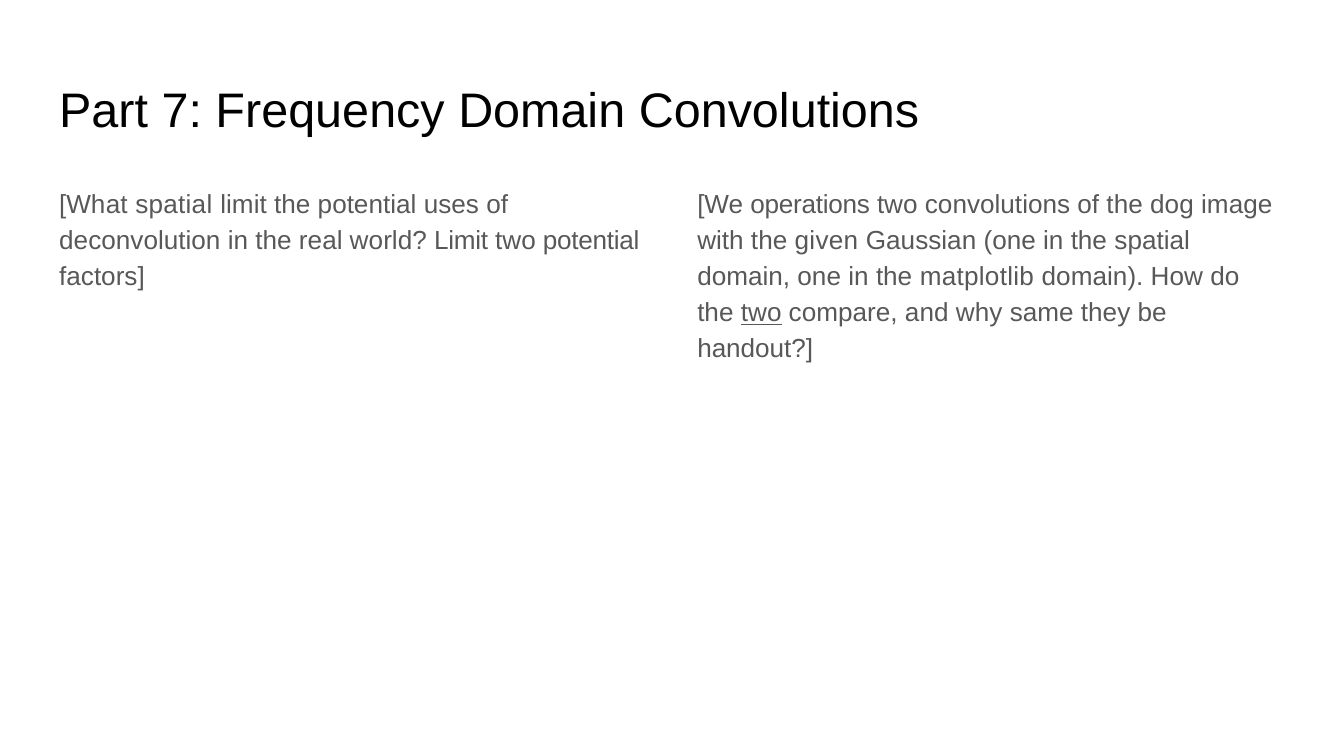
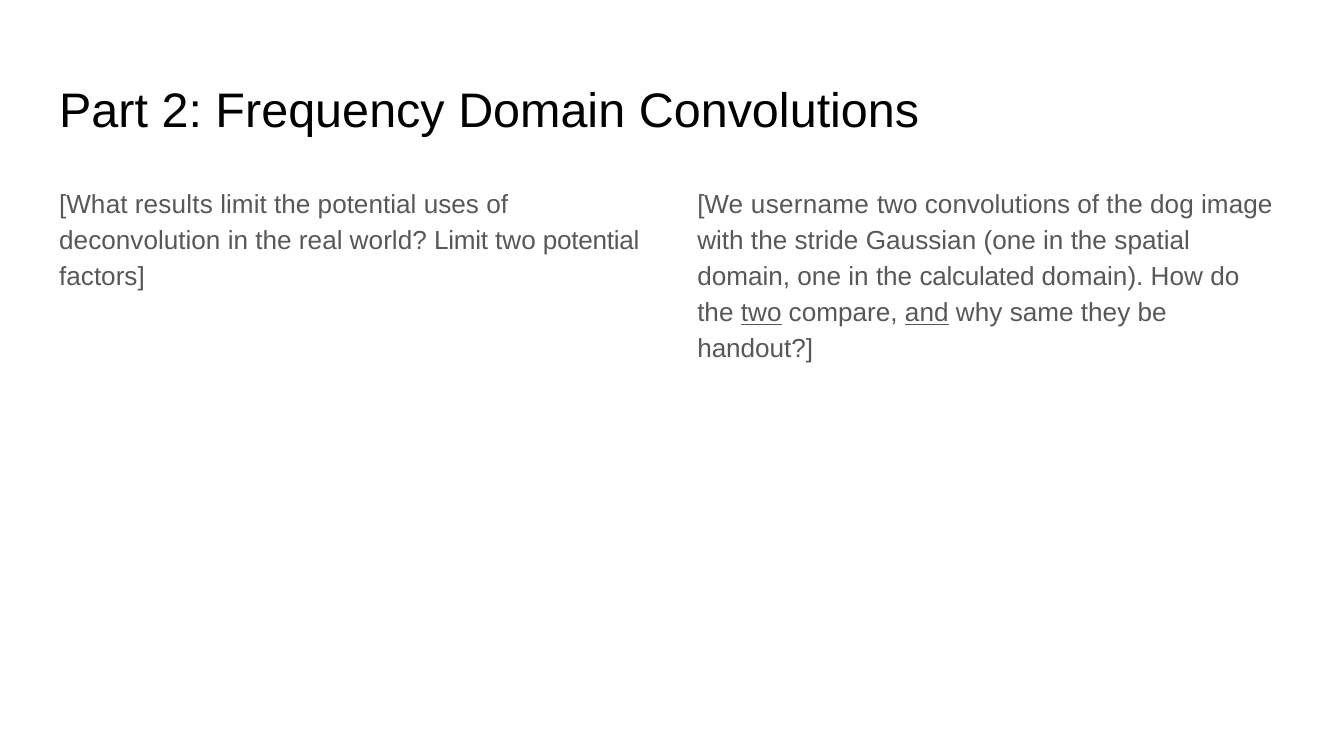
7: 7 -> 2 (182, 111)
What spatial: spatial -> results (174, 205)
operations: operations -> username (810, 205)
given: given -> stride (827, 241)
matplotlib: matplotlib -> calculated (977, 277)
and underline: none -> present (927, 313)
